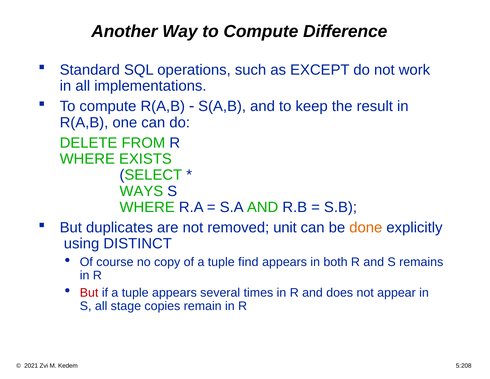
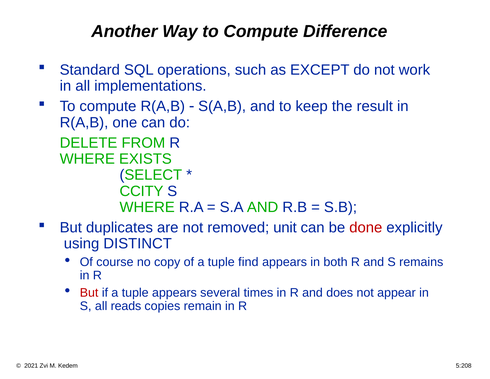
WAYS: WAYS -> CCITY (141, 191)
done colour: orange -> red (366, 227)
stage: stage -> reads (126, 306)
